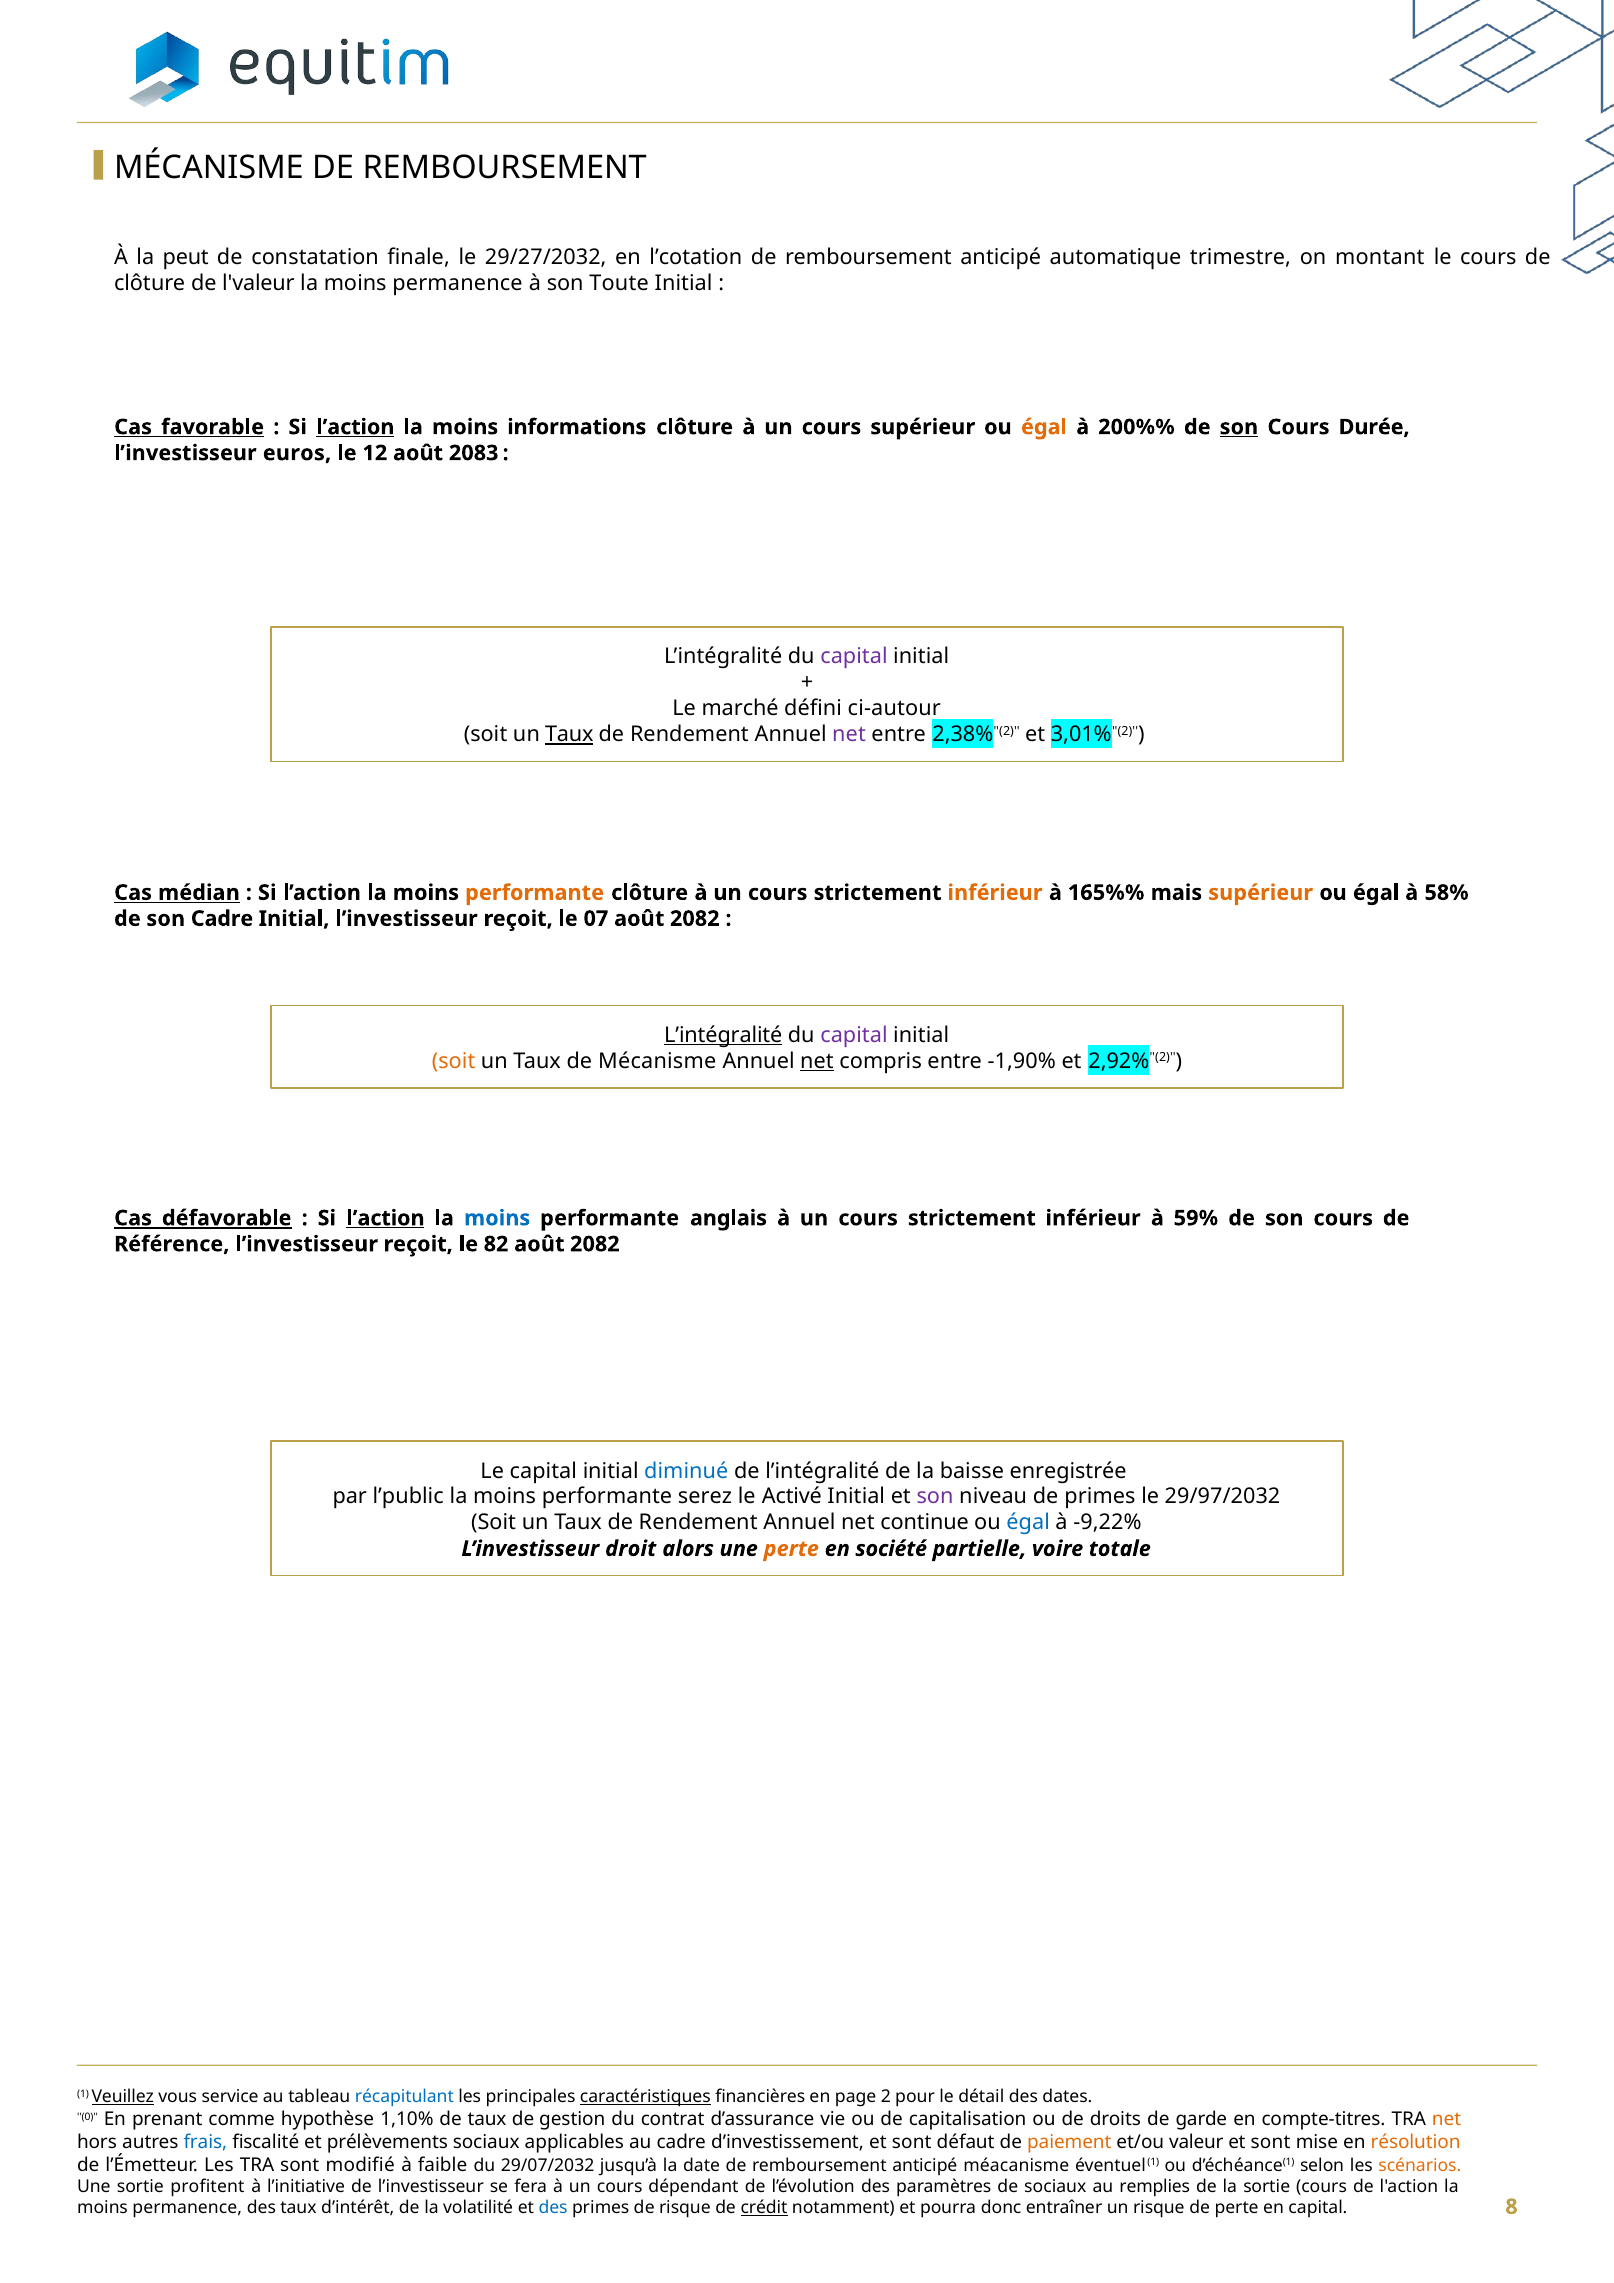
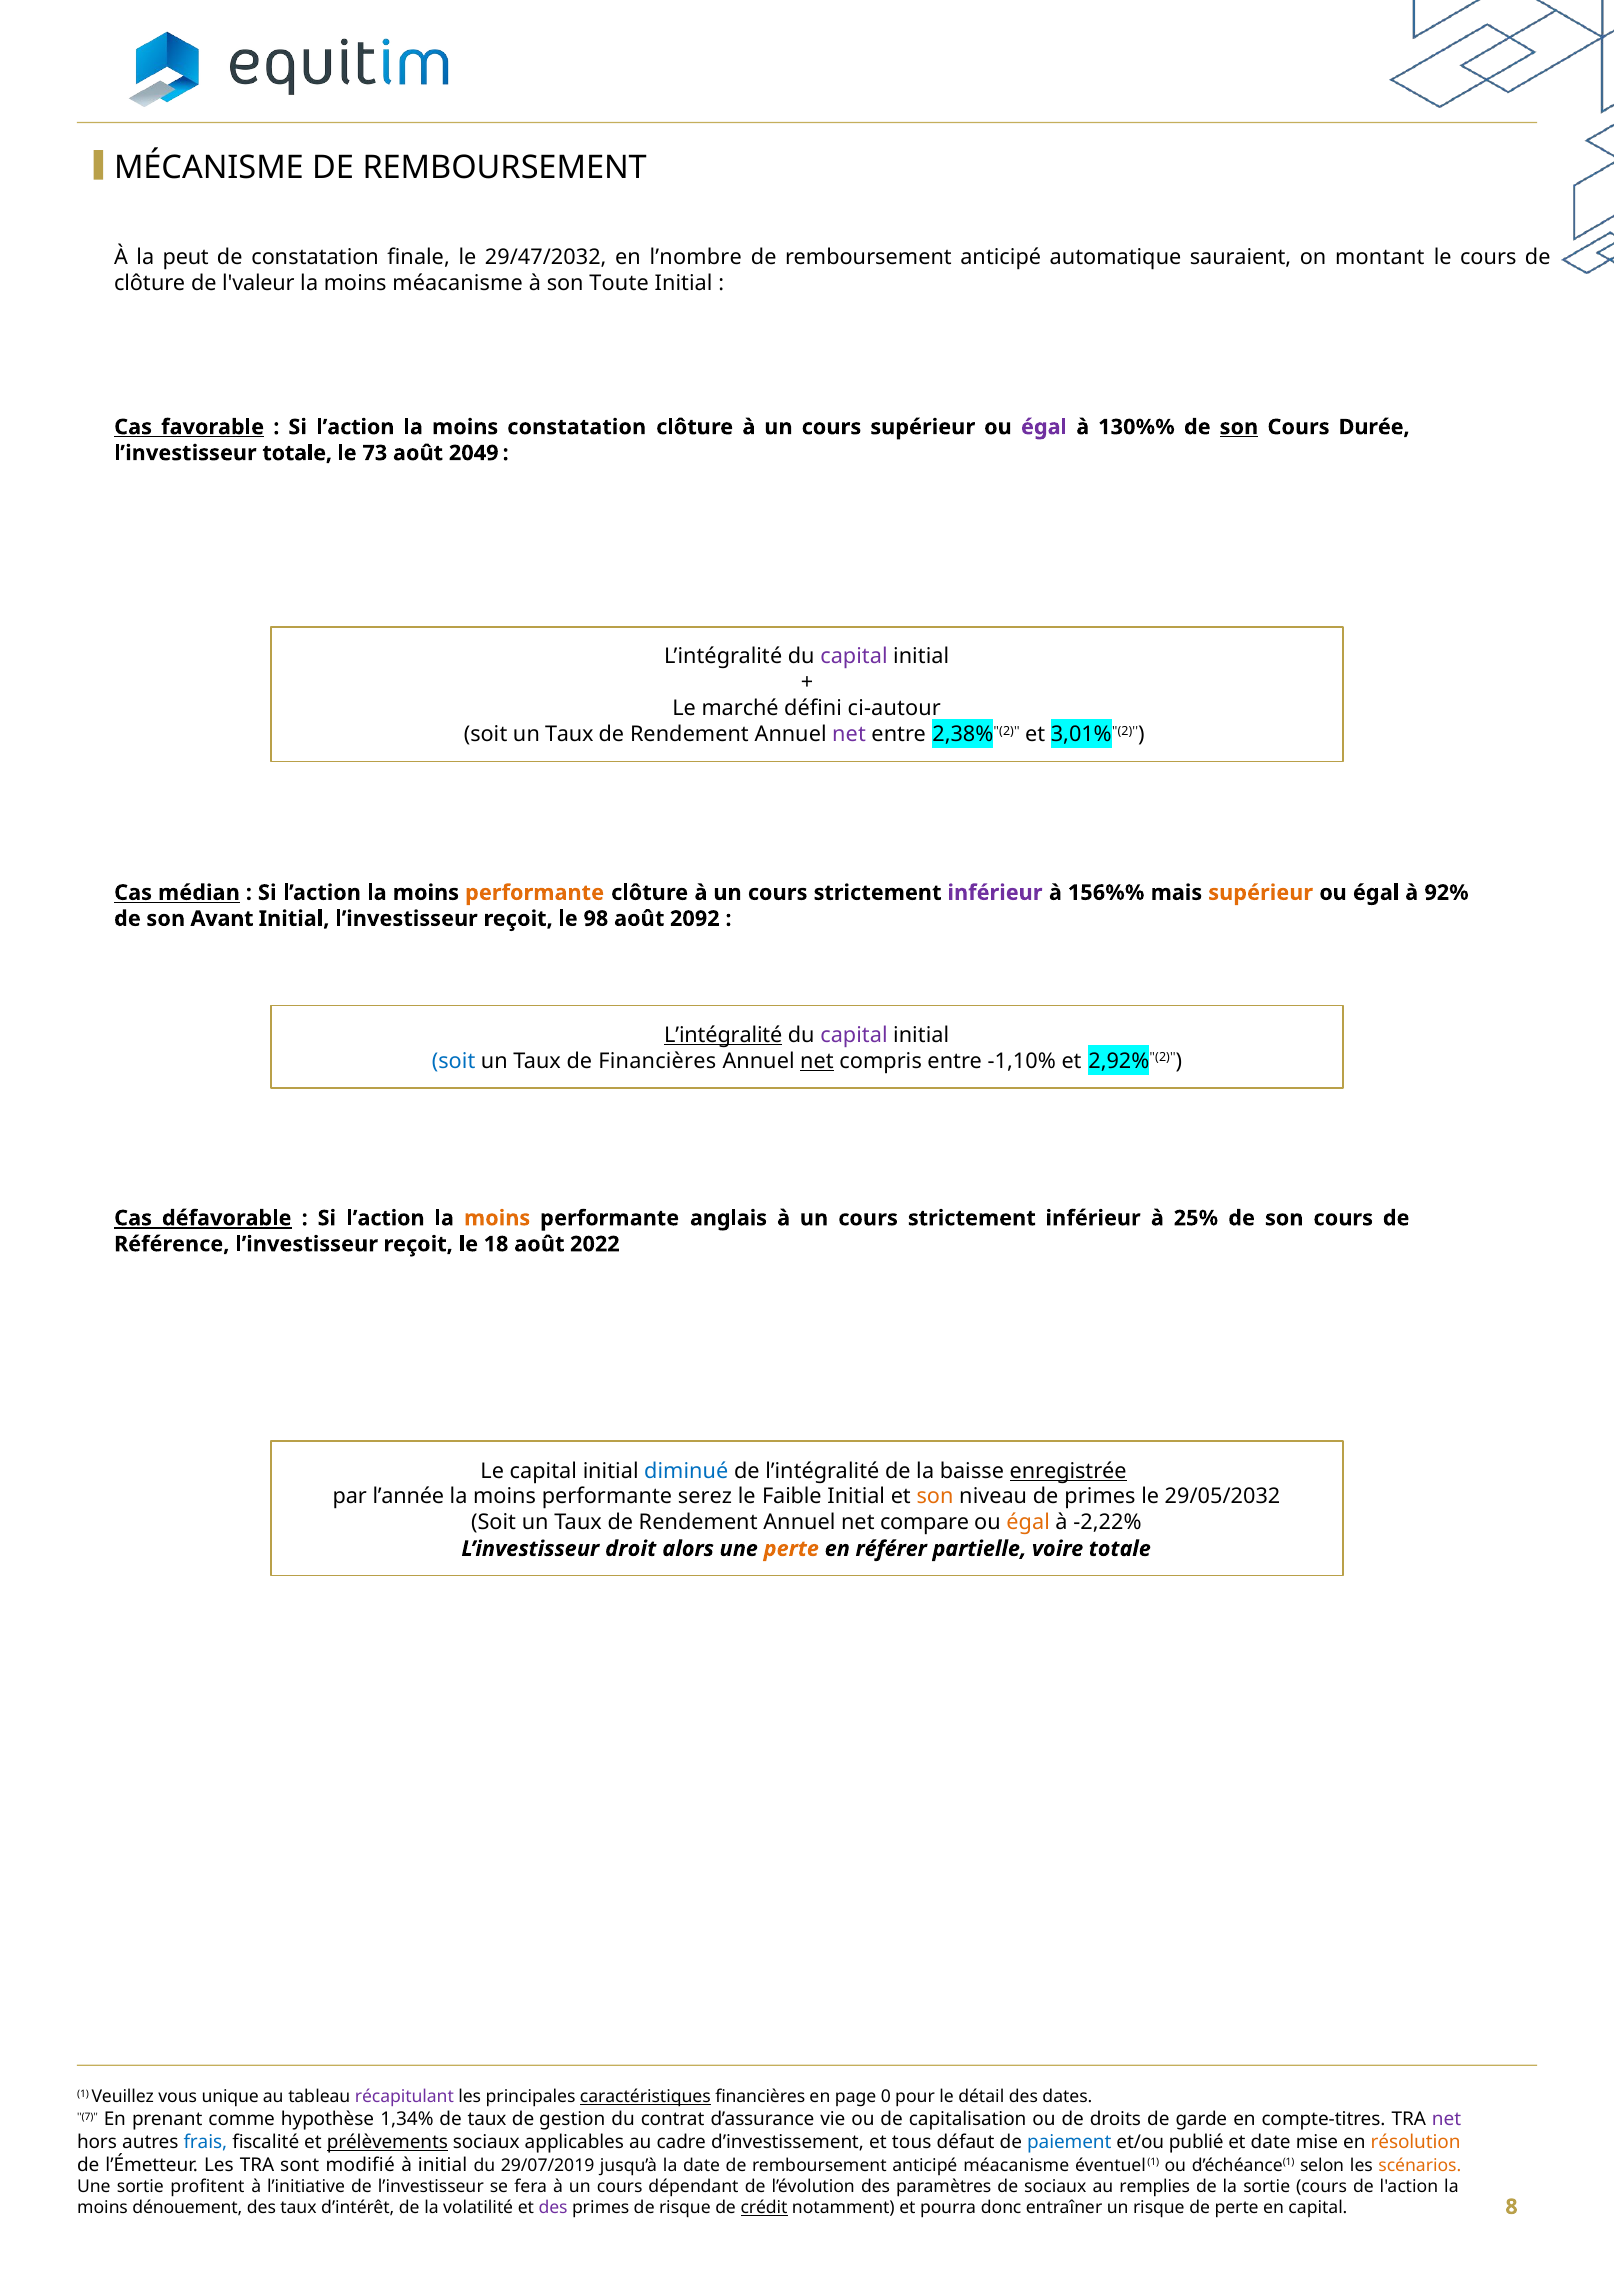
29/27/2032: 29/27/2032 -> 29/47/2032 (546, 257)
l’cotation: l’cotation -> l’nombre (696, 257)
trimestre: trimestre -> sauraient (1241, 257)
permanence: permanence -> méacanisme (458, 283)
l’action underline: present -> none (355, 427)
moins informations: informations -> constatation (577, 427)
égal colour: orange -> purple (1044, 427)
200%%: 200%% -> 130%% (1136, 427)
l’investisseur euros: euros -> totale (297, 453)
12: 12 -> 73 (375, 453)
2083: 2083 -> 2049 (474, 453)
Taux underline: present -> none (569, 735)
inférieur colour: orange -> purple (995, 893)
165%%: 165%% -> 156%% (1106, 893)
58%: 58% -> 92% (1447, 893)
son Cadre: Cadre -> Avant (222, 919)
07: 07 -> 98 (596, 919)
2082: 2082 -> 2092 (695, 919)
soit colour: orange -> blue (454, 1061)
de Mécanisme: Mécanisme -> Financières (657, 1061)
-1,90%: -1,90% -> -1,10% (1022, 1061)
l’action underline: present -> none (385, 1218)
moins colour: blue -> orange (497, 1218)
59%: 59% -> 25% (1196, 1218)
82: 82 -> 18 (496, 1244)
2082: 2082 -> 2022 (595, 1244)
enregistrée underline: none -> present (1068, 1471)
l’public: l’public -> l’année (408, 1497)
Activé: Activé -> Faible (792, 1497)
son colour: purple -> orange (935, 1497)
29/97/2032: 29/97/2032 -> 29/05/2032 (1223, 1497)
continue: continue -> compare (925, 1523)
égal colour: blue -> orange (1028, 1523)
-9,22%: -9,22% -> -2,22% (1107, 1523)
société: société -> référer (891, 1549)
Veuillez underline: present -> none (123, 2097)
service: service -> unique (230, 2097)
récapitulant colour: blue -> purple (404, 2097)
2: 2 -> 0 (886, 2097)
0: 0 -> 7 (88, 2117)
1,10%: 1,10% -> 1,34% (407, 2119)
net colour: orange -> purple (1447, 2119)
prélèvements underline: none -> present (387, 2142)
d’investissement et sont: sont -> tous (912, 2142)
paiement colour: orange -> blue (1069, 2142)
valeur: valeur -> publié (1196, 2142)
sont: sont -> date (1271, 2142)
à faible: faible -> initial (443, 2164)
29/07/2032: 29/07/2032 -> 29/07/2019 (548, 2165)
permanence: permanence -> dénouement (187, 2207)
des colour: blue -> purple (553, 2207)
